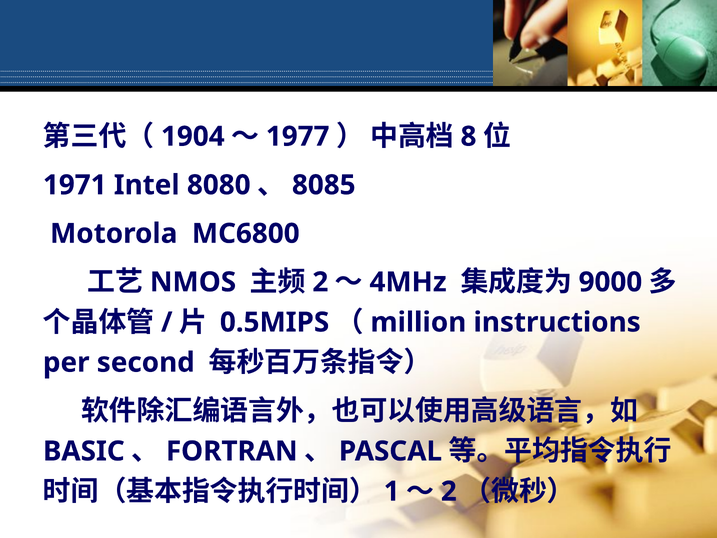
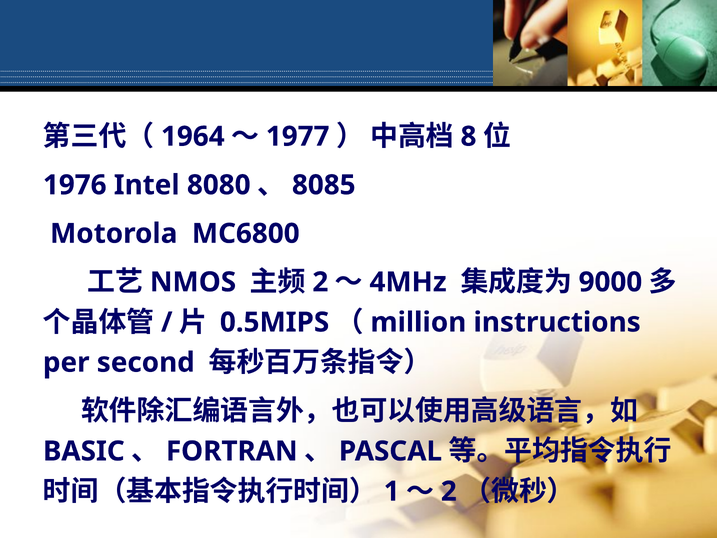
1904: 1904 -> 1964 (193, 136)
1971: 1971 -> 1976 (75, 185)
